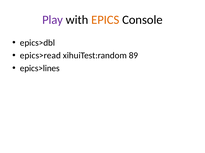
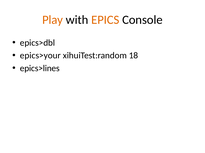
Play colour: purple -> orange (53, 20)
epics>read: epics>read -> epics>your (40, 56)
89: 89 -> 18 (133, 56)
